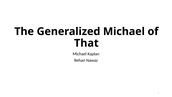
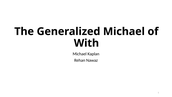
That: That -> With (86, 43)
